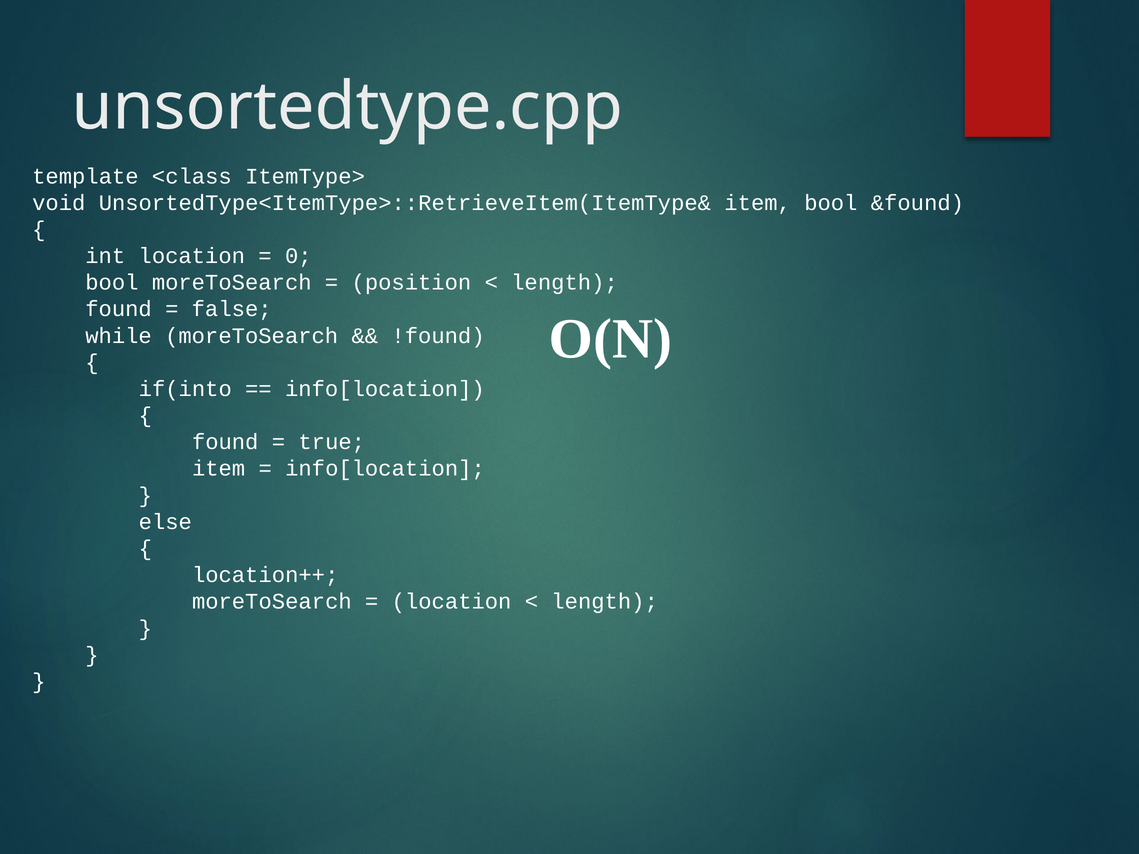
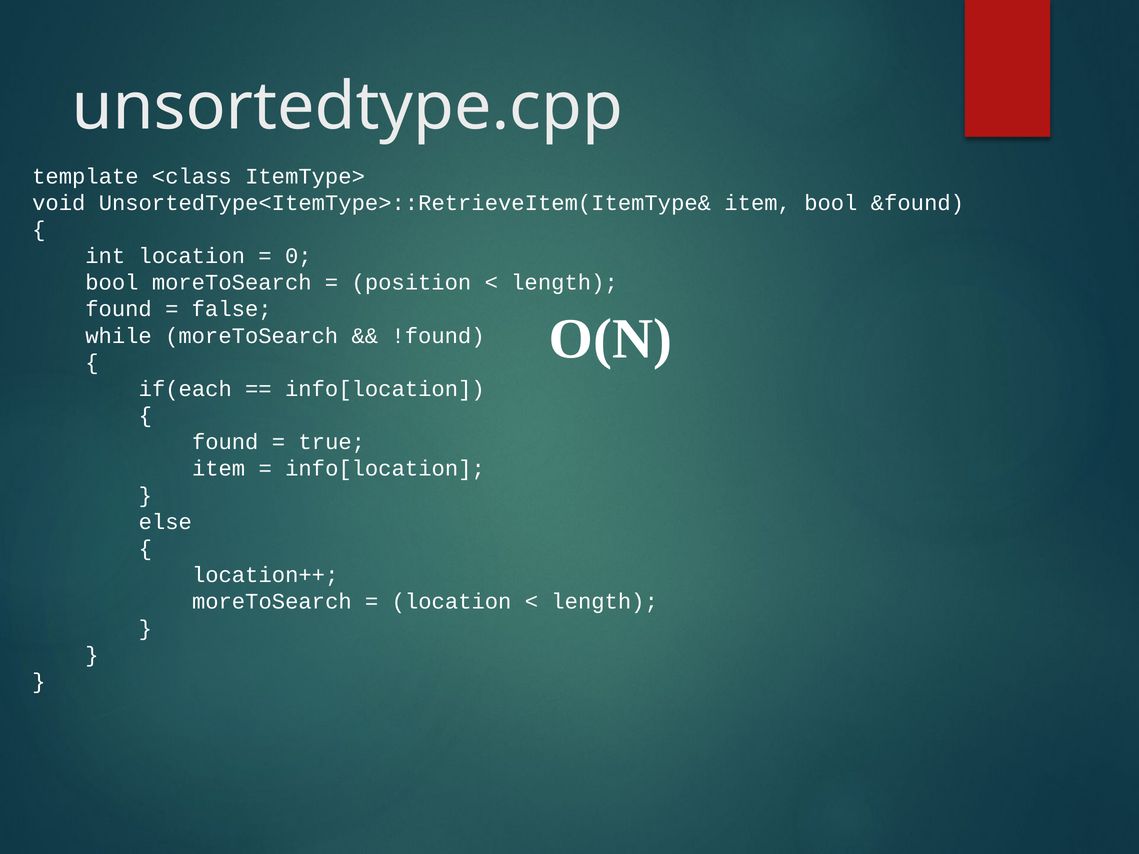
if(into: if(into -> if(each (185, 389)
